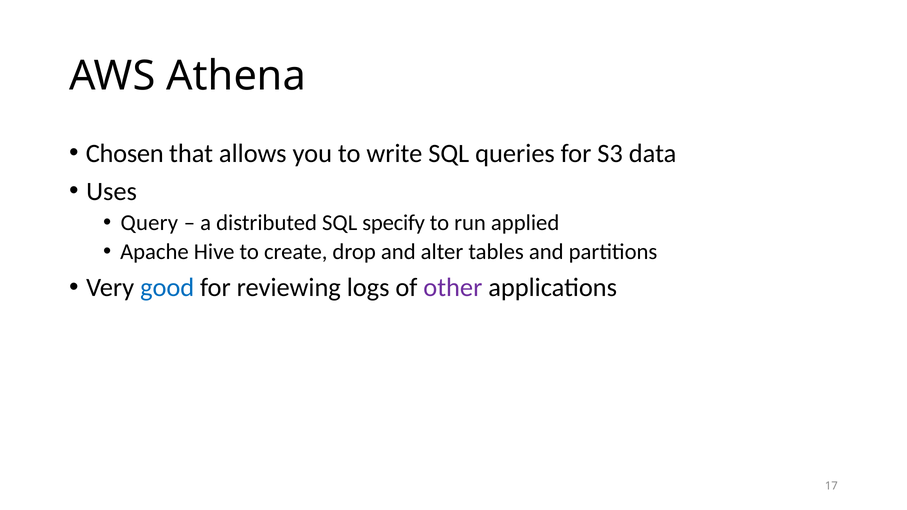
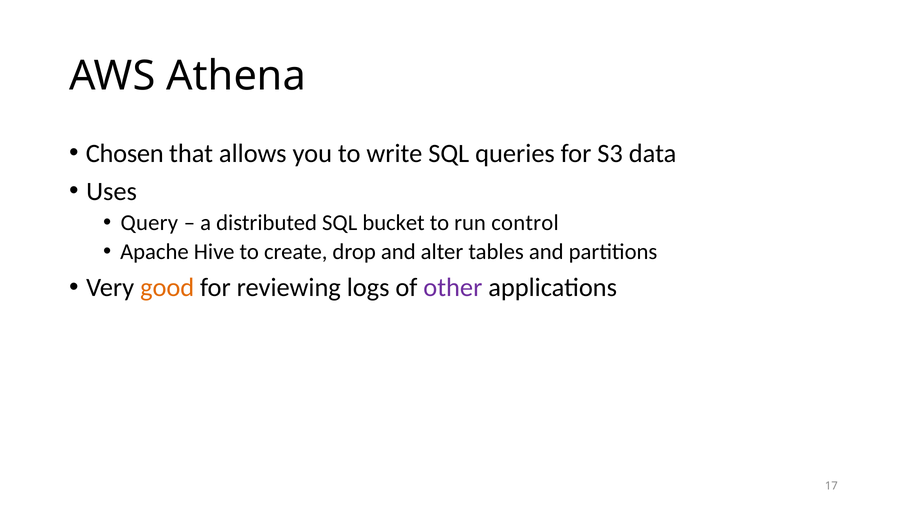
specify: specify -> bucket (394, 223)
applied: applied -> control (525, 223)
good colour: blue -> orange (167, 288)
